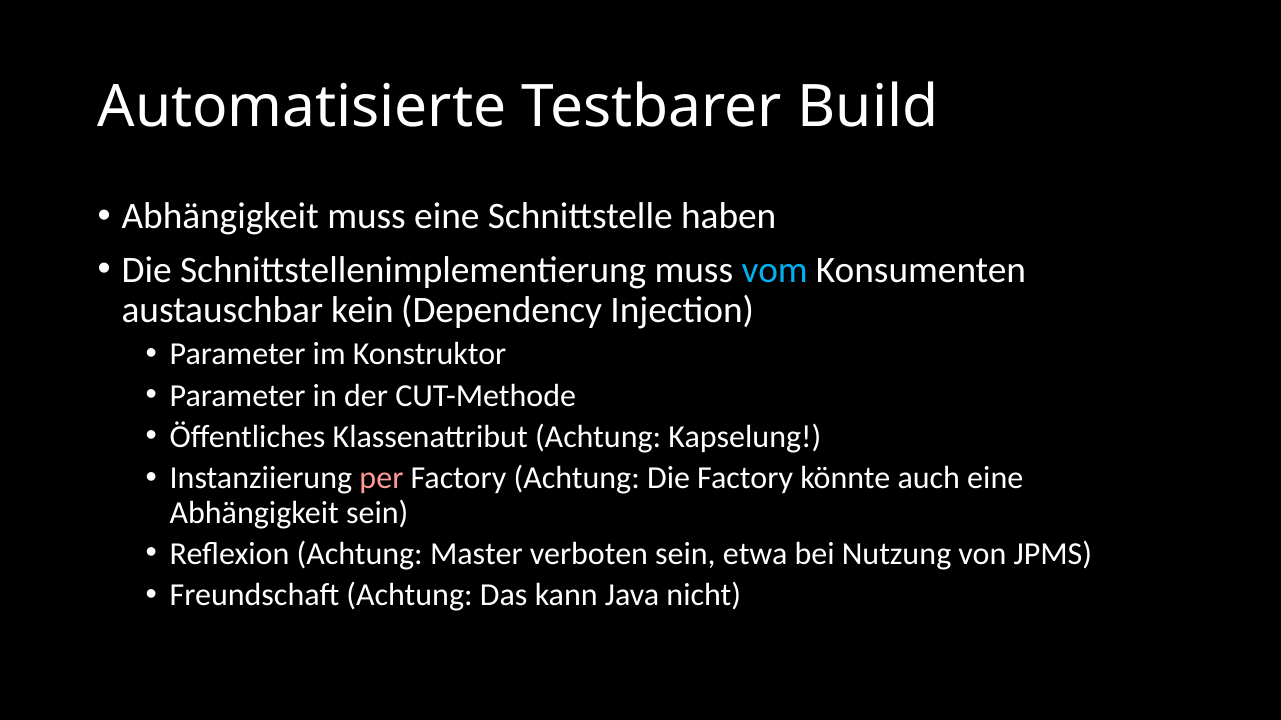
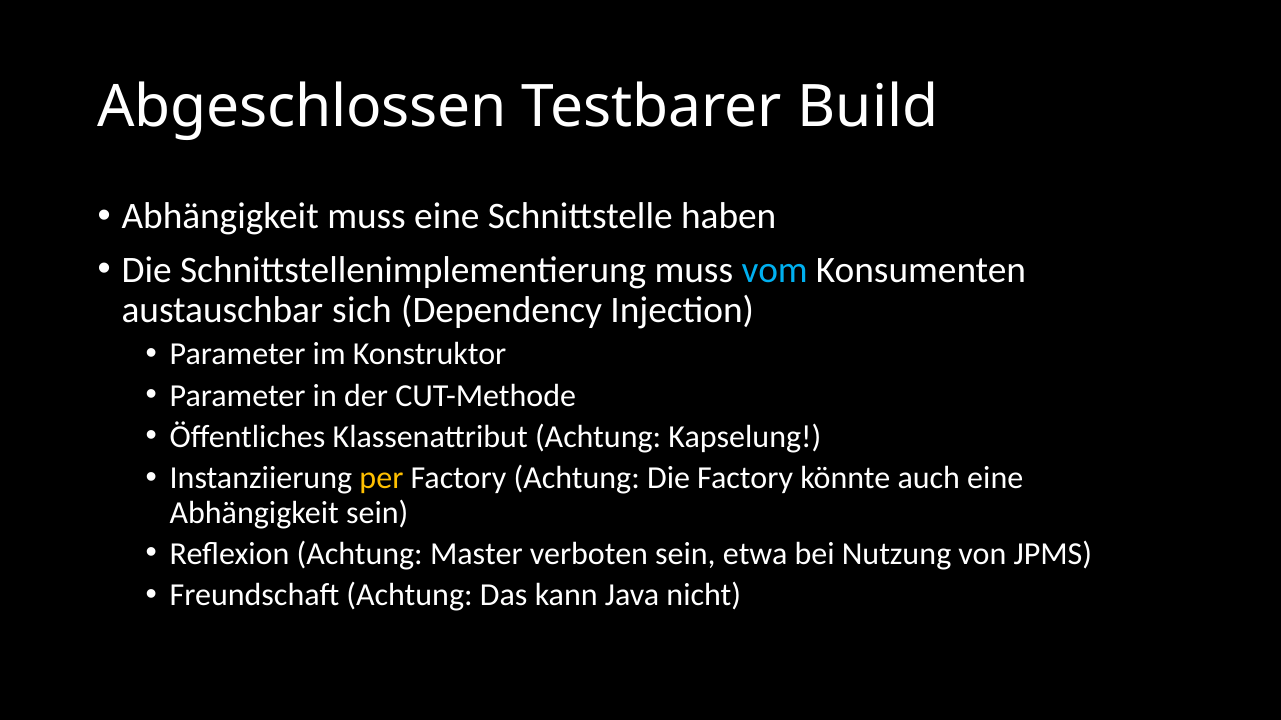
Automatisierte: Automatisierte -> Abgeschlossen (302, 108)
kein: kein -> sich (362, 310)
per colour: pink -> yellow (381, 478)
